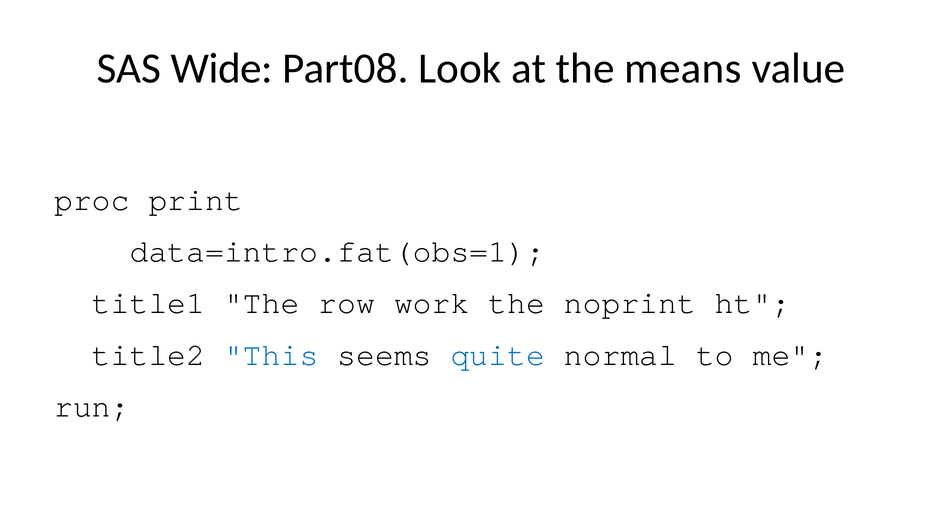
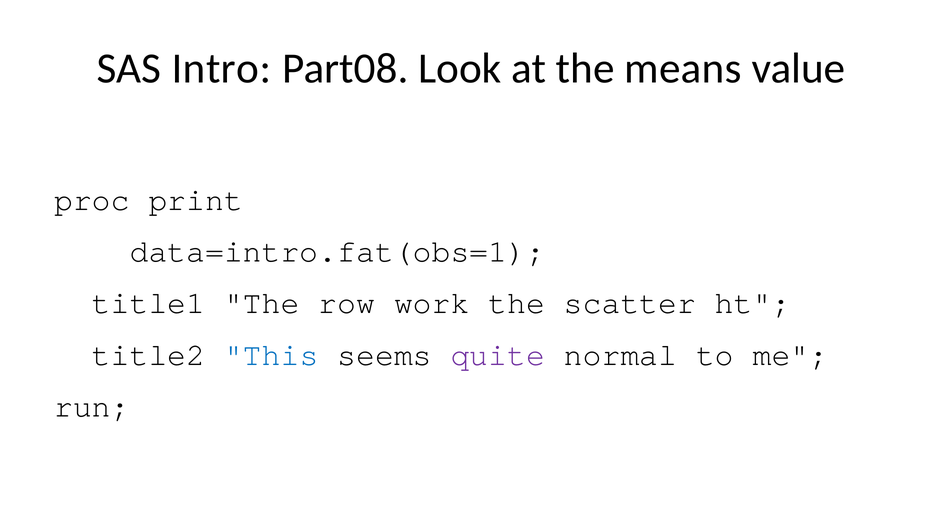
Wide: Wide -> Intro (221, 68)
noprint: noprint -> scatter (630, 303)
quite colour: blue -> purple (498, 355)
